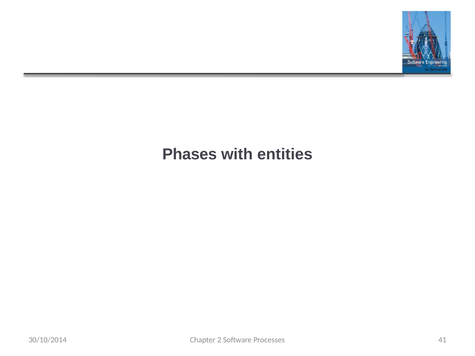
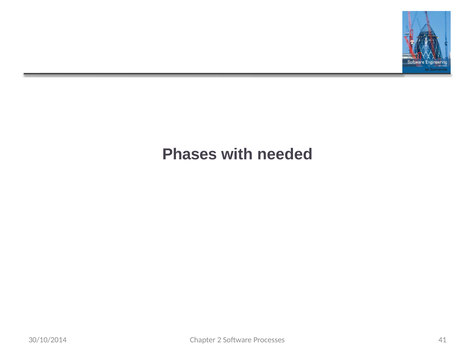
entities: entities -> needed (285, 154)
